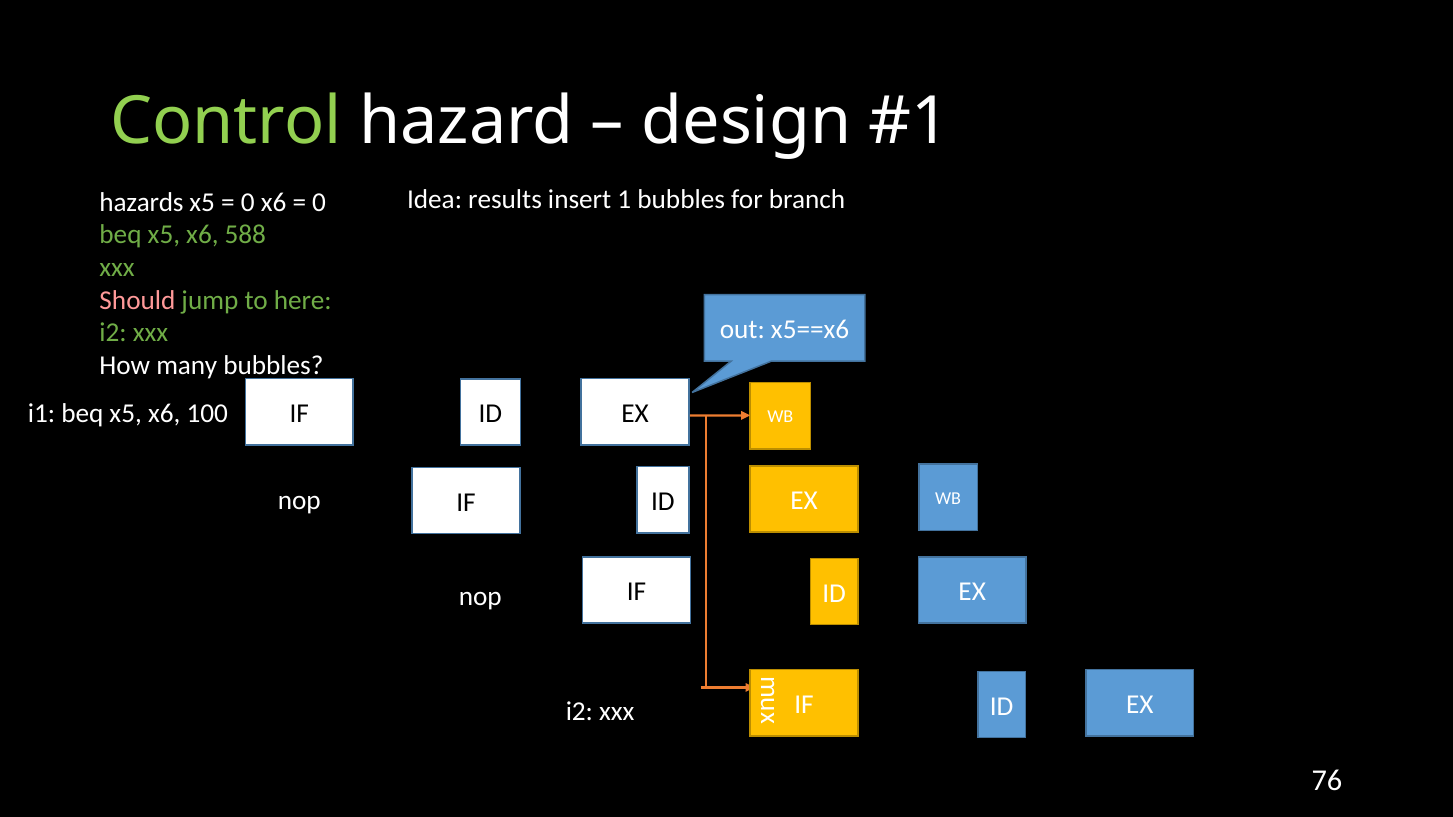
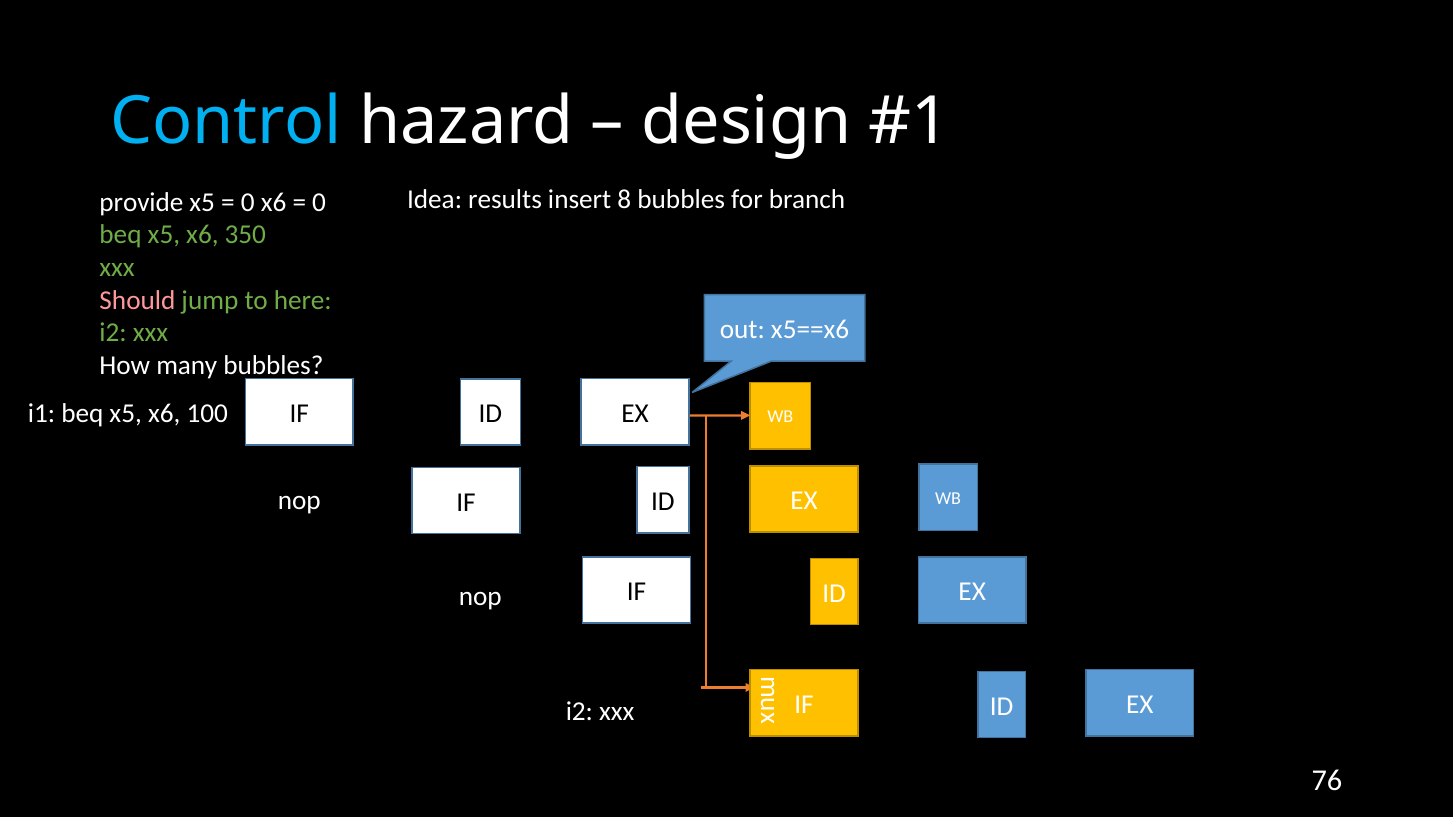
Control colour: light green -> light blue (226, 122)
1: 1 -> 8 (624, 200)
hazards: hazards -> provide (141, 202)
588: 588 -> 350 (245, 235)
